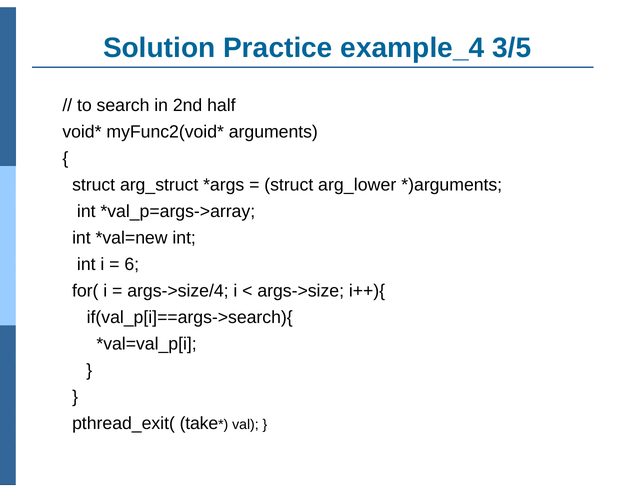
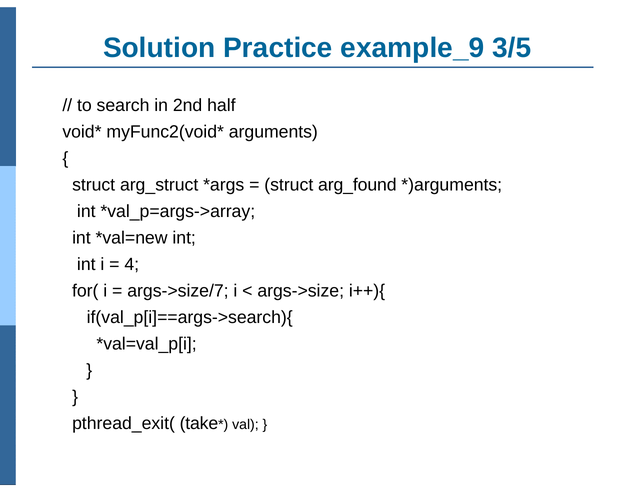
example_4: example_4 -> example_9 (412, 48)
arg_lower: arg_lower -> arg_found (357, 185)
6: 6 -> 4 (132, 264)
args->size/4: args->size/4 -> args->size/7 (178, 291)
